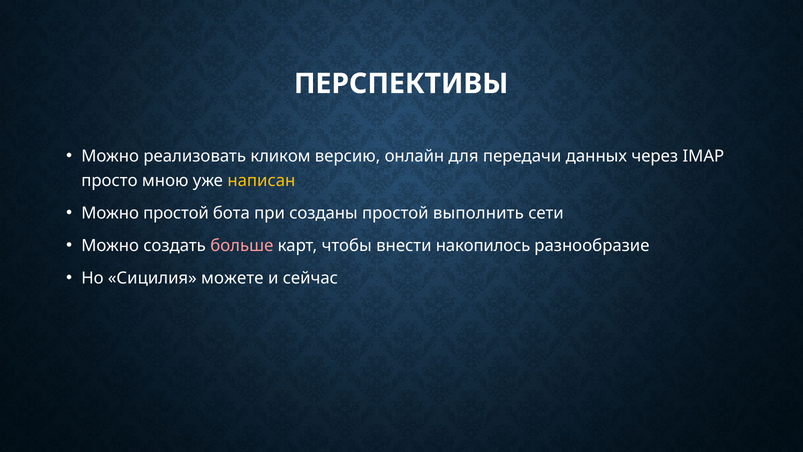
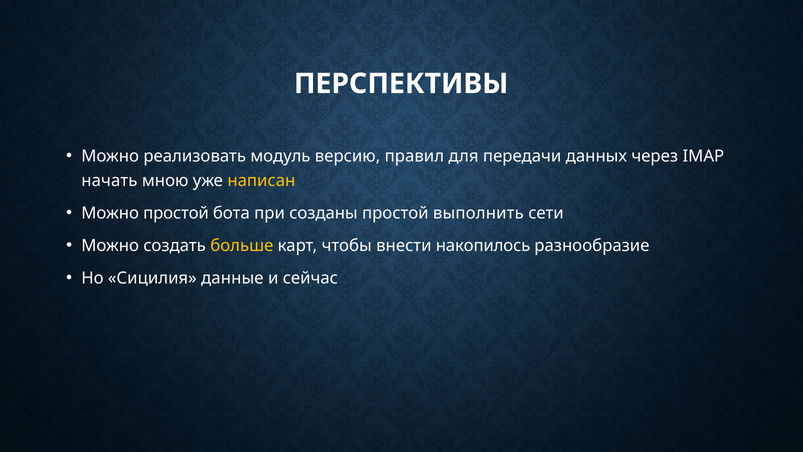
кликом: кликом -> модуль (280, 156)
онлайн: онлайн -> правил (414, 156)
просто: просто -> начать (109, 180)
больше colour: pink -> yellow (242, 245)
можете: можете -> данные (232, 278)
